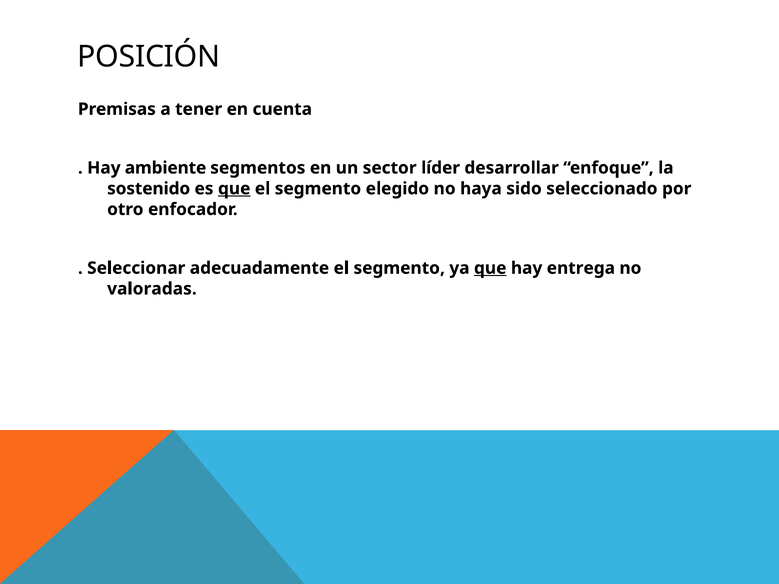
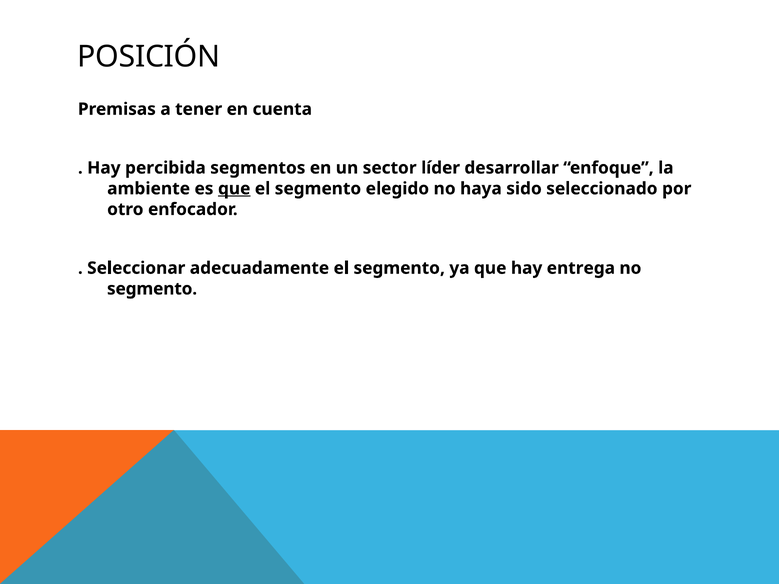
ambiente: ambiente -> percibida (165, 168)
sostenido: sostenido -> ambiente (149, 189)
que underline: present -> none (490, 268)
valoradas: valoradas -> segmento (152, 289)
